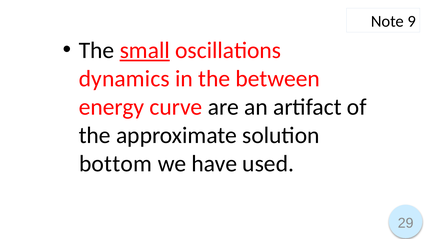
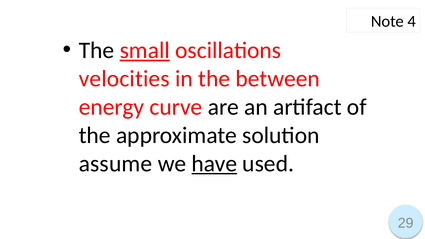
9: 9 -> 4 (412, 21)
dynamics: dynamics -> velocities (124, 79)
bottom: bottom -> assume (116, 164)
have underline: none -> present (214, 164)
